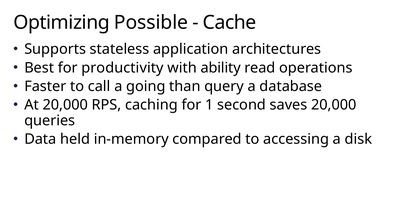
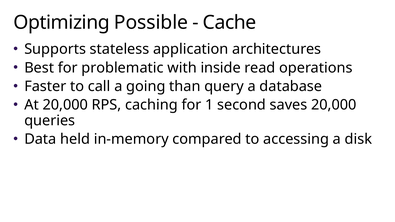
productivity: productivity -> problematic (122, 68)
ability: ability -> inside (221, 68)
